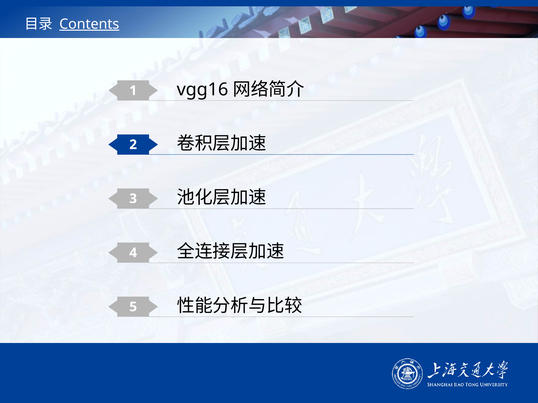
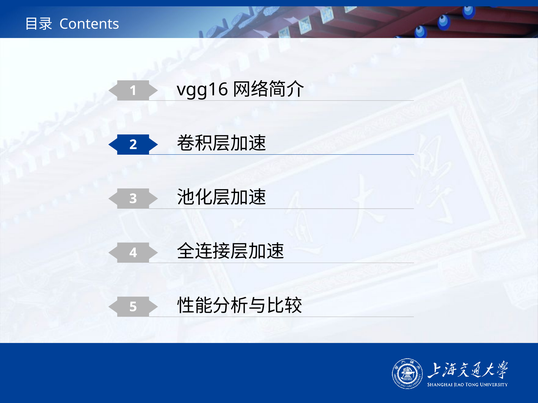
Contents underline: present -> none (89, 24)
